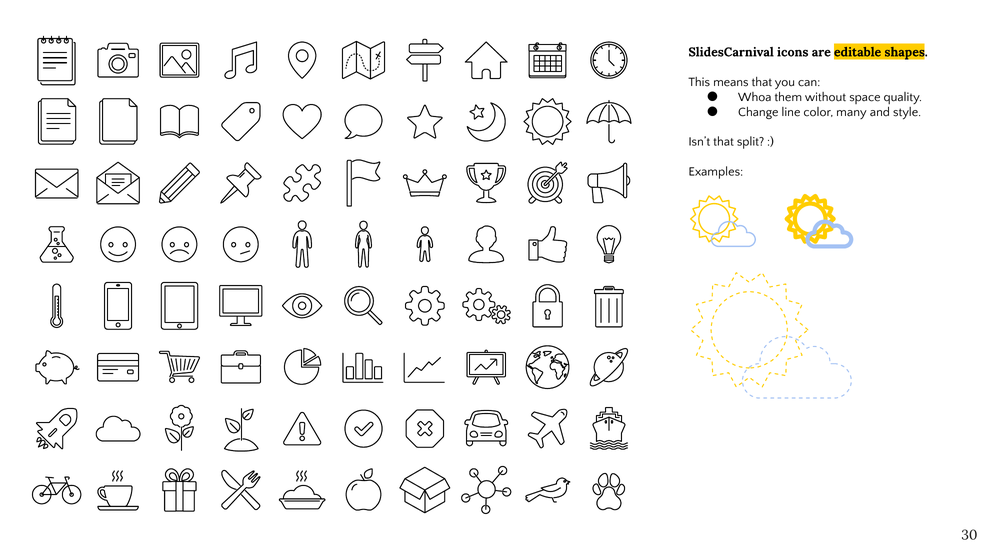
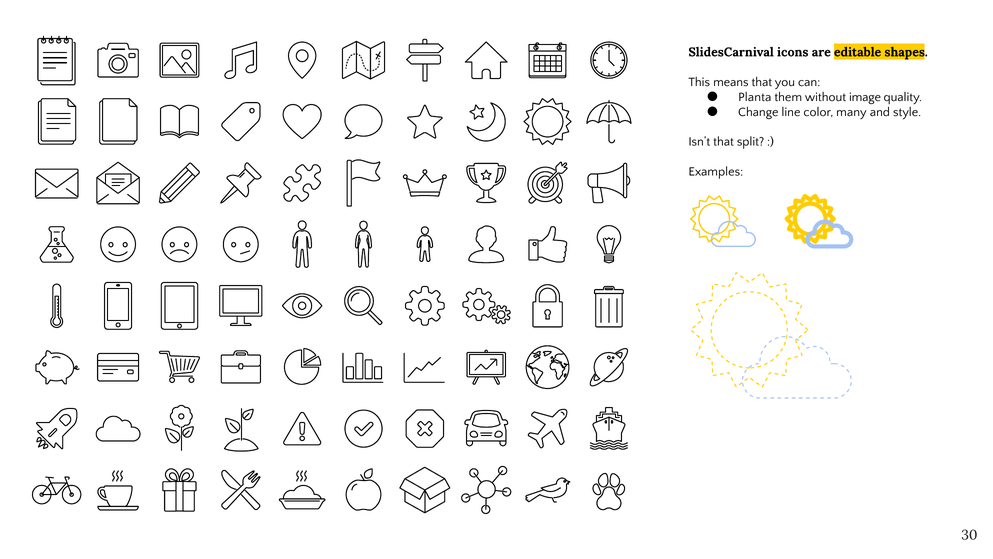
Whoa: Whoa -> Planta (755, 97)
space: space -> image (865, 97)
